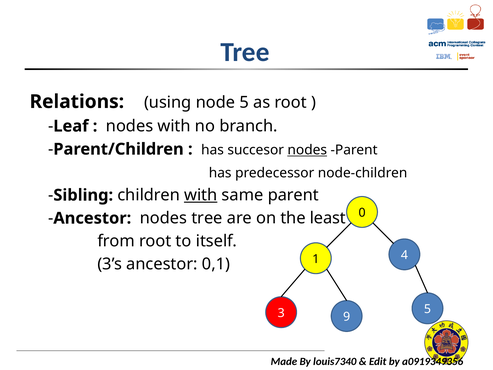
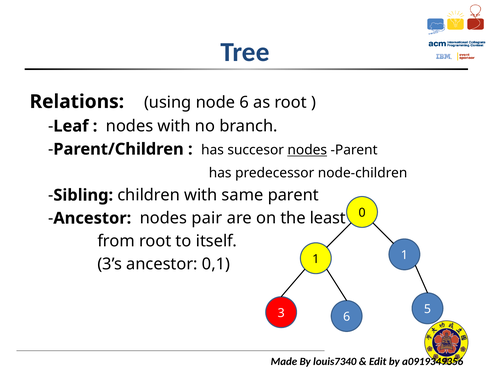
node 5: 5 -> 6 (244, 102)
with underline: present -> none (201, 195)
nodes tree: tree -> pair (207, 218)
1 4: 4 -> 1 (404, 255)
3 9: 9 -> 6 (347, 317)
